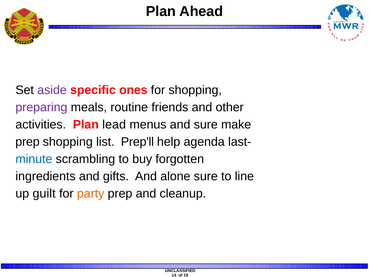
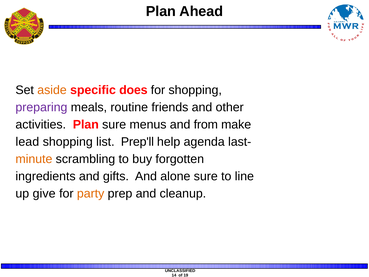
aside colour: purple -> orange (52, 90)
ones: ones -> does (133, 90)
Plan lead: lead -> sure (114, 124)
and sure: sure -> from (206, 124)
prep: prep -> lead (27, 142)
minute colour: blue -> orange (34, 159)
guilt: guilt -> give (44, 193)
